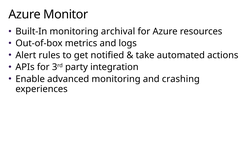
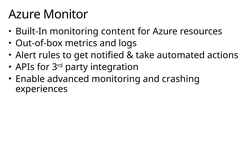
archival: archival -> content (118, 31)
